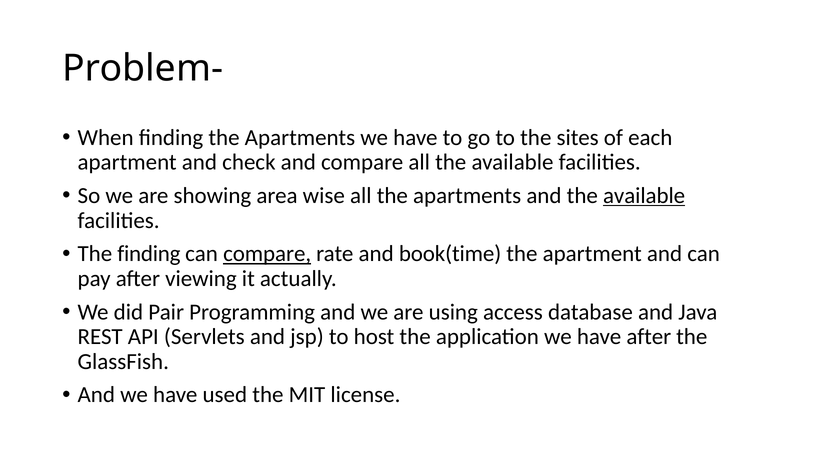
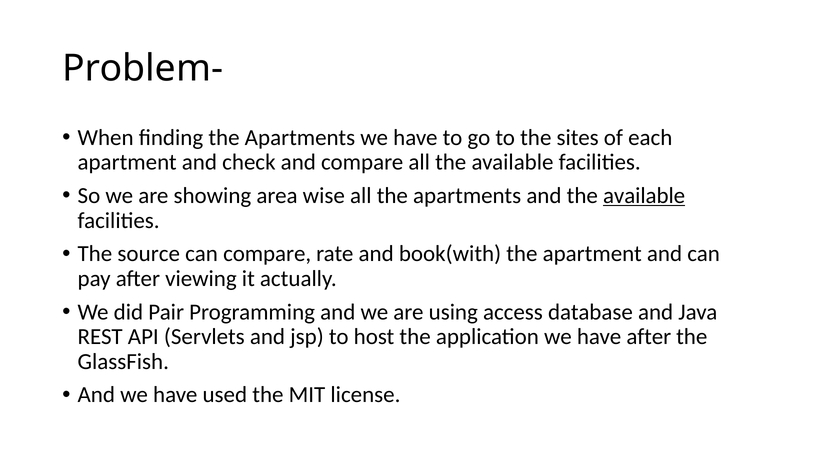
The finding: finding -> source (149, 254)
compare underline: present -> none (267, 254)
book(time: book(time -> book(with (450, 254)
